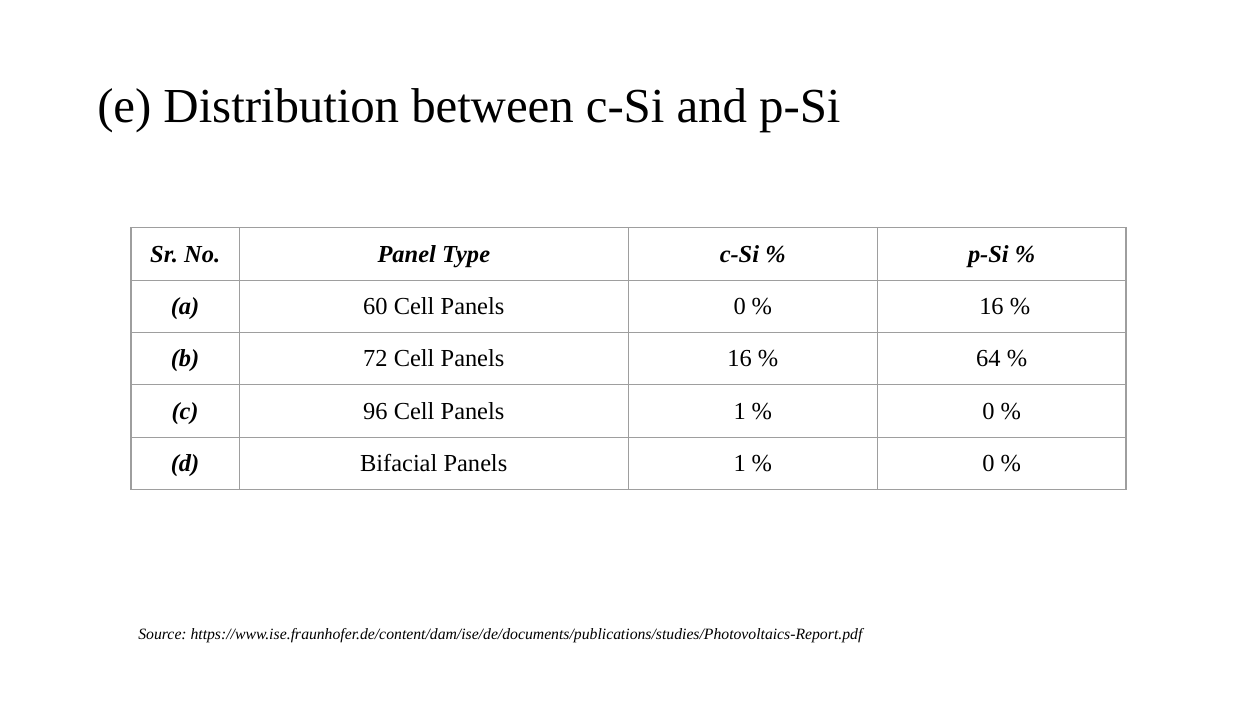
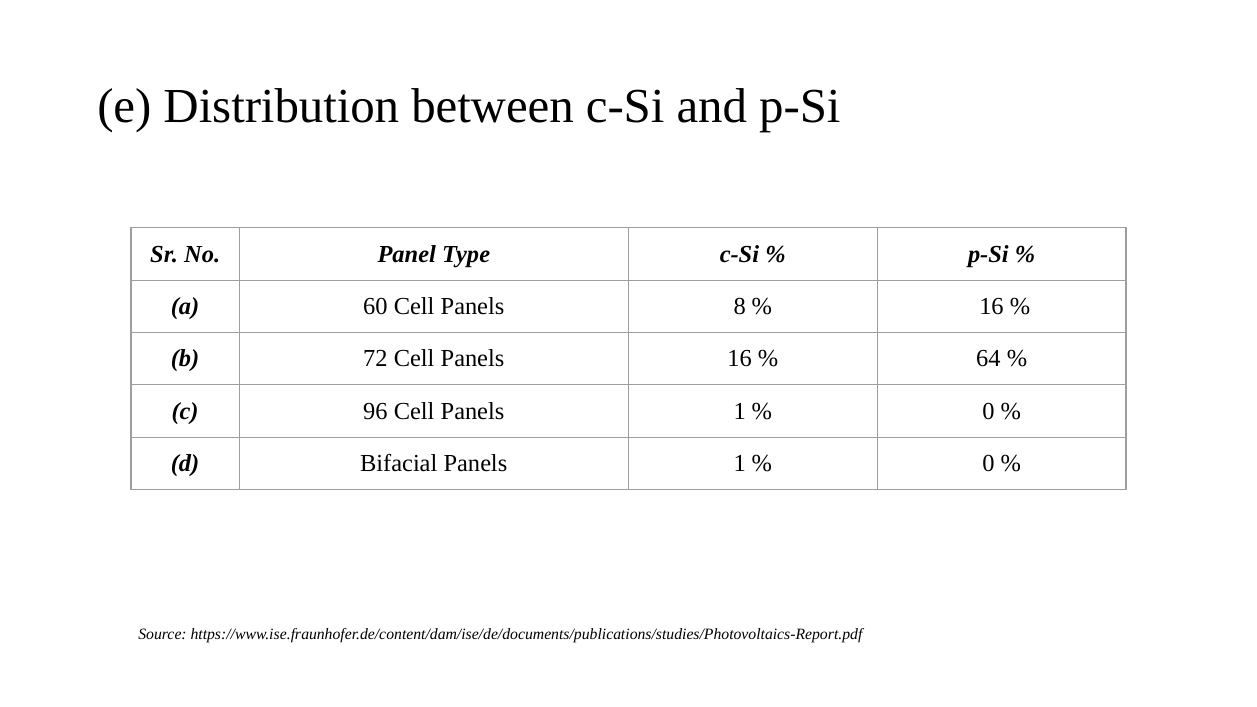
Panels 0: 0 -> 8 (740, 306)
